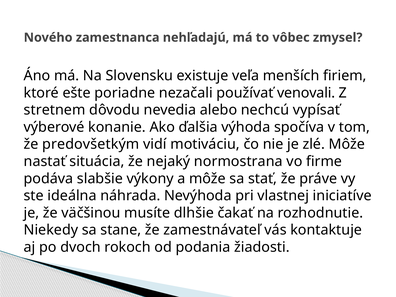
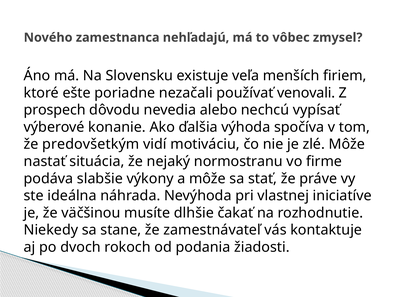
stretnem: stretnem -> prospech (55, 110)
normostrana: normostrana -> normostranu (238, 161)
